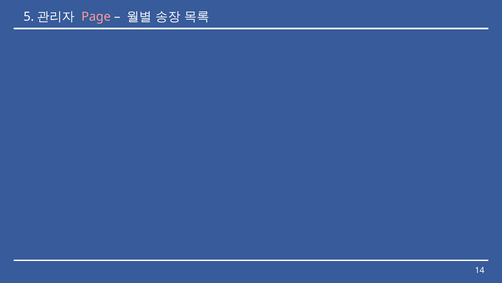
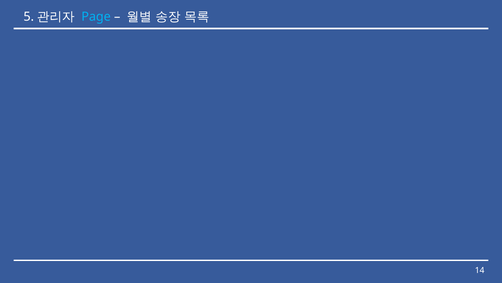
Page colour: pink -> light blue (96, 17)
